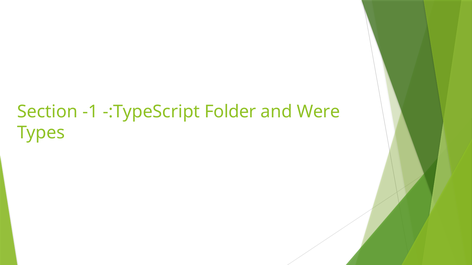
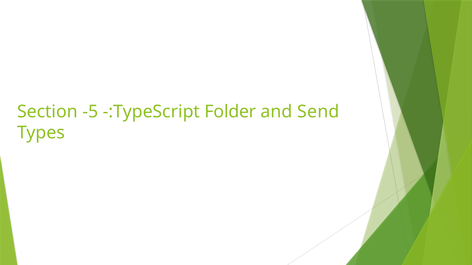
-1: -1 -> -5 (90, 112)
Were: Were -> Send (318, 112)
